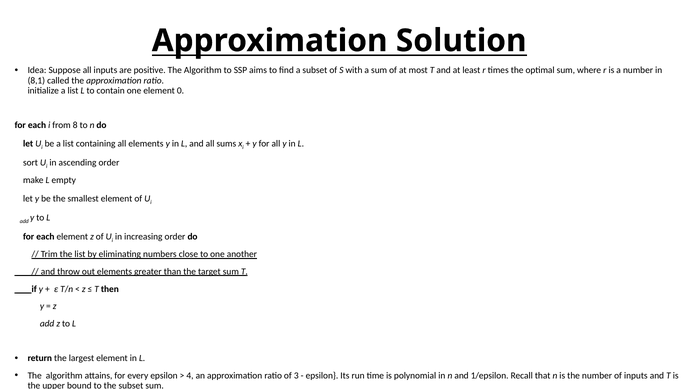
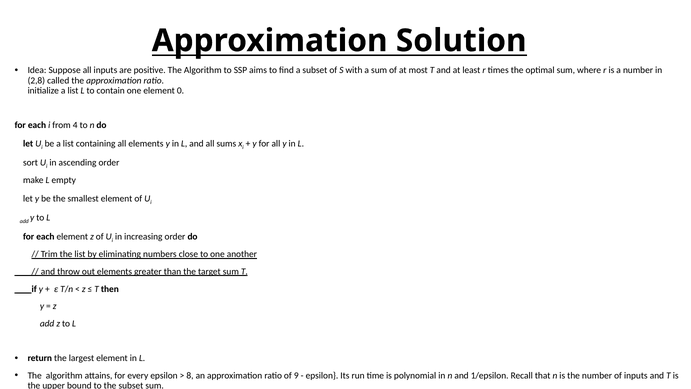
8,1: 8,1 -> 2,8 (36, 80)
8: 8 -> 4 (75, 125)
4: 4 -> 8 (190, 375)
3: 3 -> 9 (296, 375)
